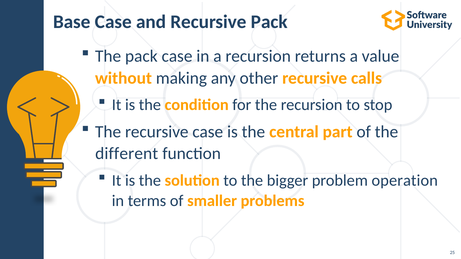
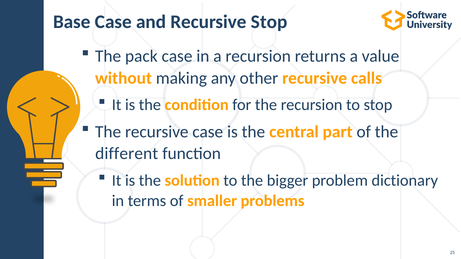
Recursive Pack: Pack -> Stop (269, 22)
operation: operation -> dictionary (405, 181)
